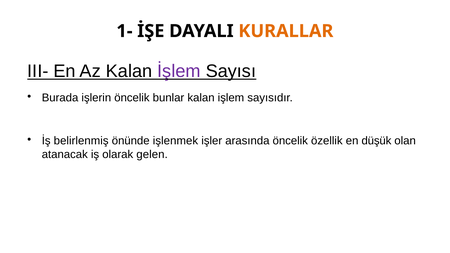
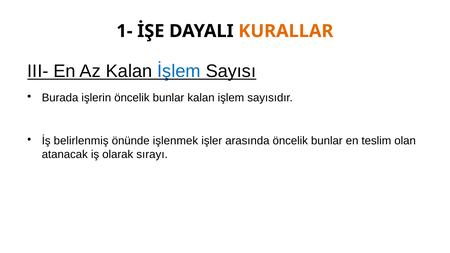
İşlem colour: purple -> blue (179, 71)
arasında öncelik özellik: özellik -> bunlar (327, 141)
düşük: düşük -> teslim (376, 141)
gelen: gelen -> sırayı (152, 155)
